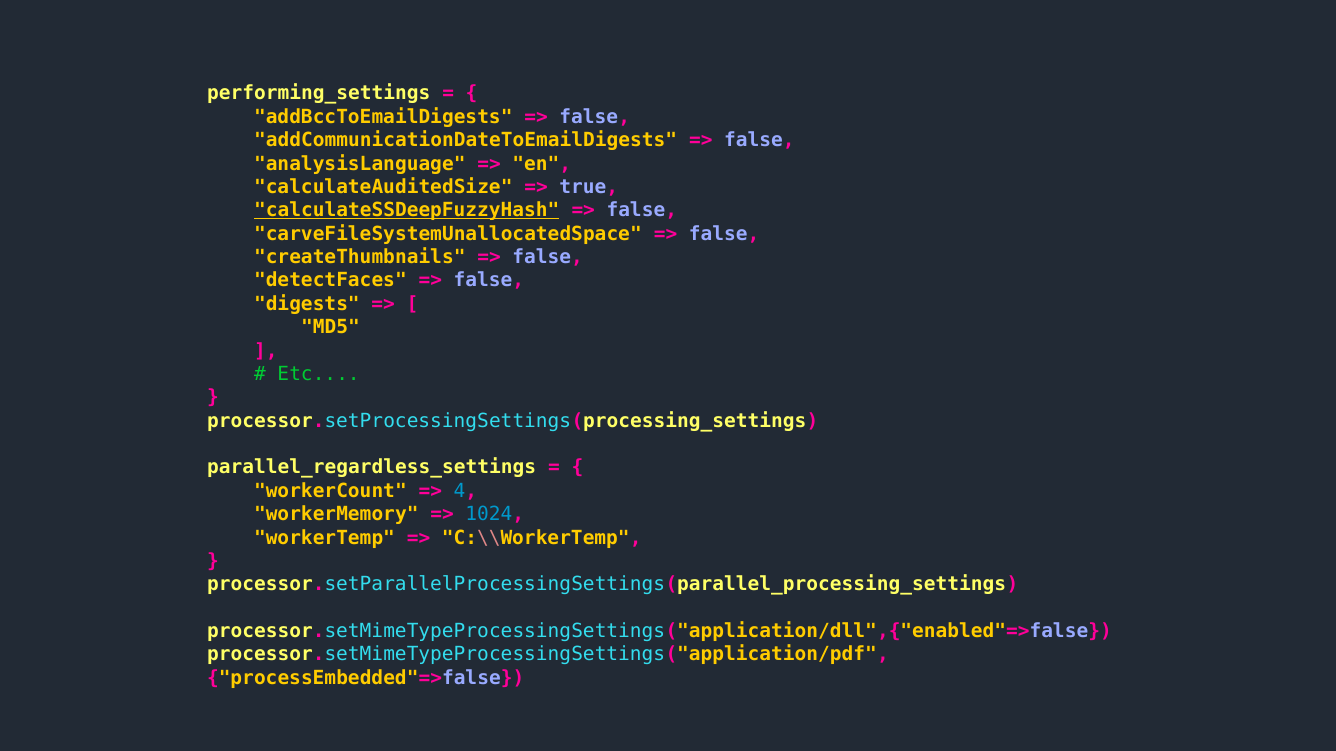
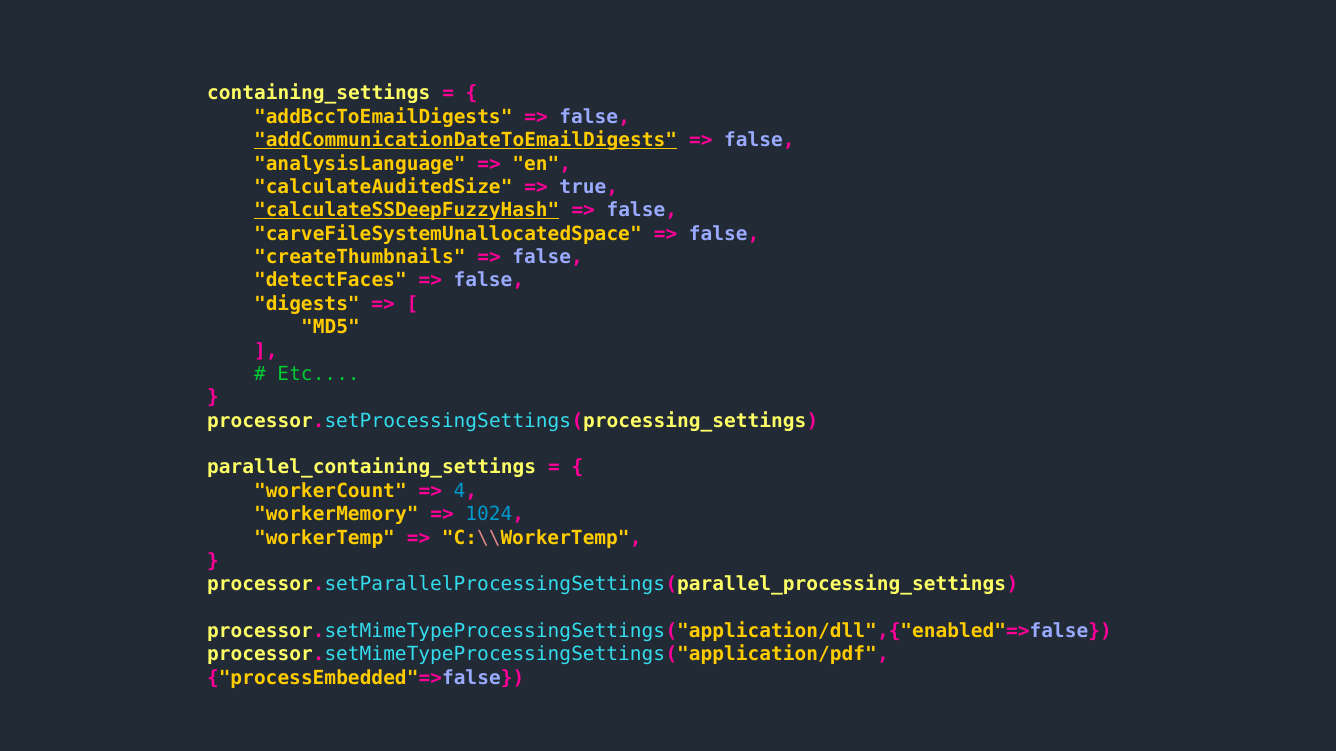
performing_settings: performing_settings -> containing_settings (319, 94)
addCommunicationDateToEmailDigests underline: none -> present (466, 140)
parallel_regardless_settings: parallel_regardless_settings -> parallel_containing_settings (372, 468)
